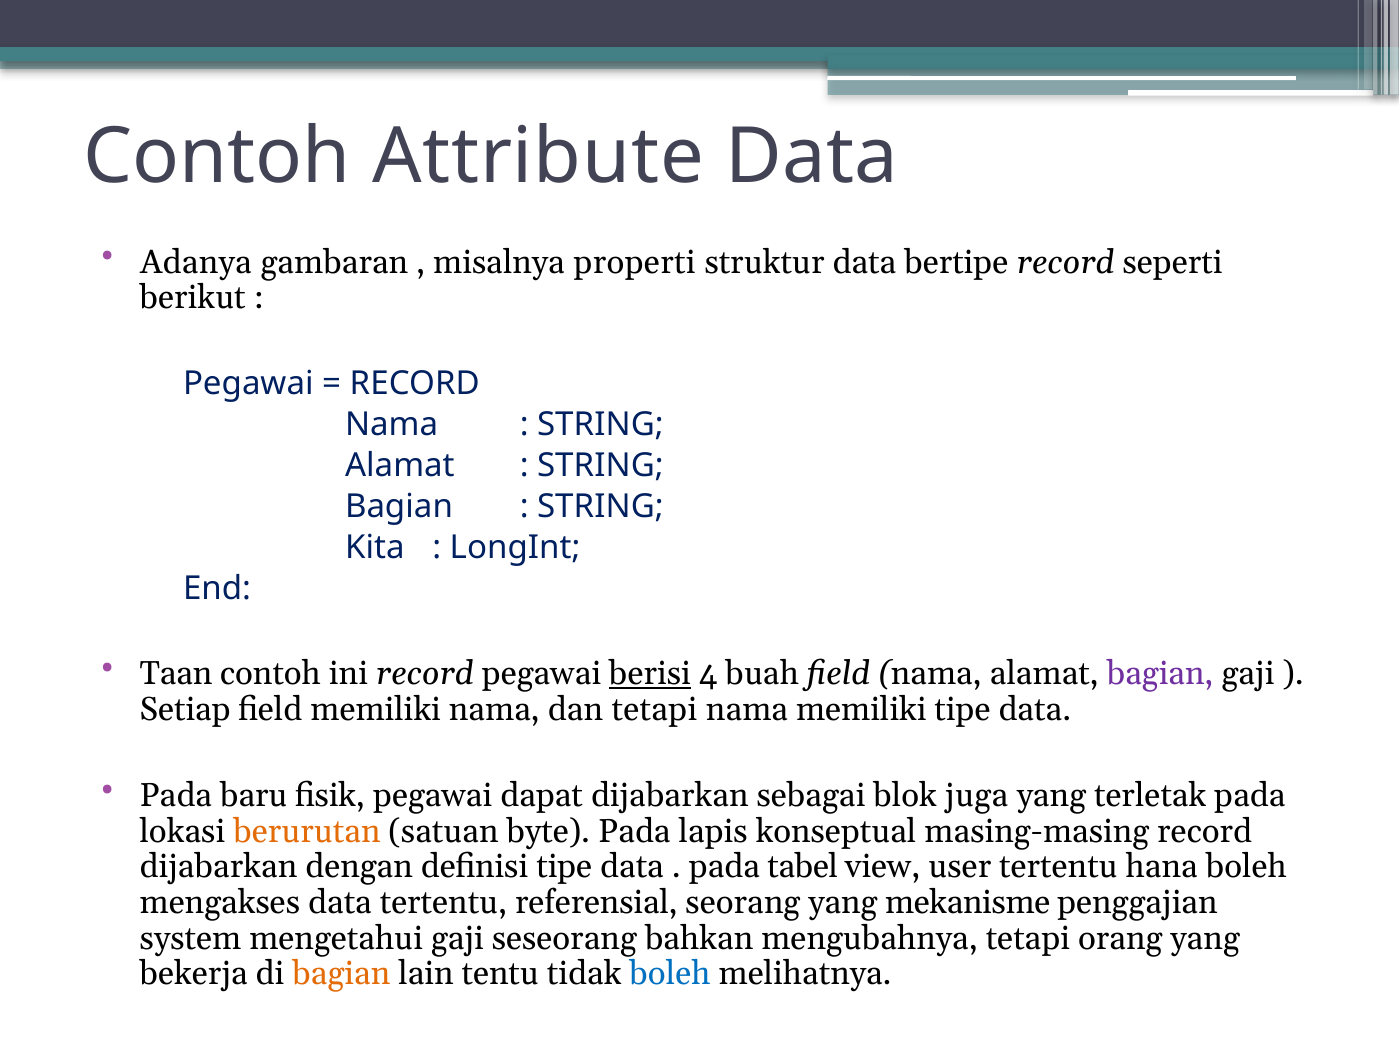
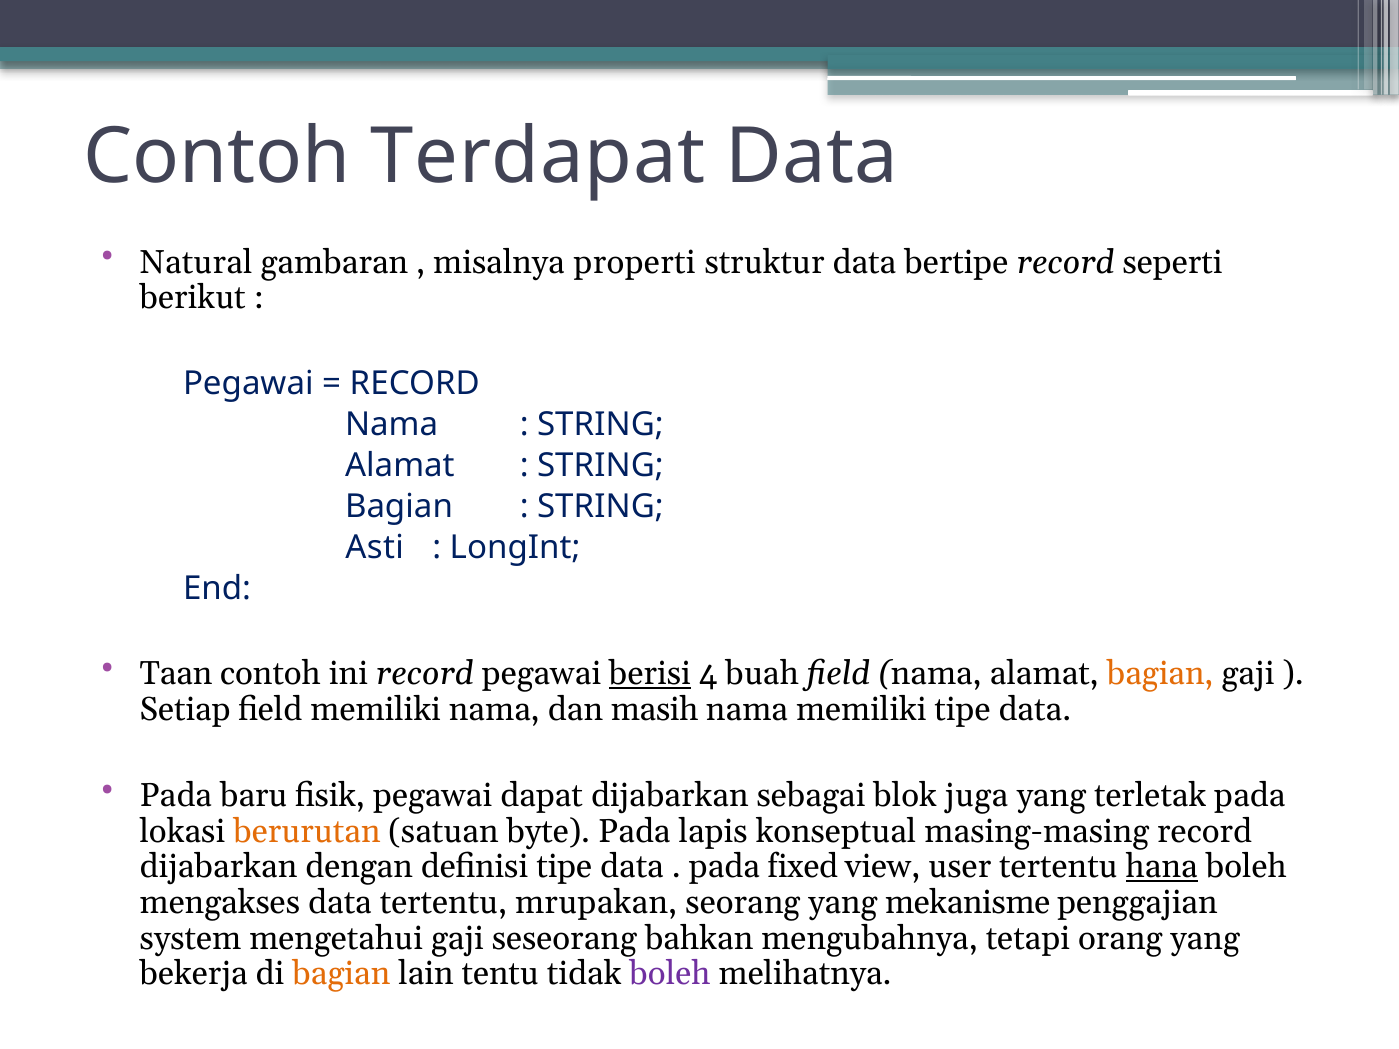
Attribute: Attribute -> Terdapat (538, 157)
Adanya: Adanya -> Natural (196, 262)
Kita: Kita -> Asti (375, 547)
bagian colour: purple -> orange (1160, 674)
dan tetapi: tetapi -> masih (655, 710)
tabel: tabel -> fixed (803, 867)
hana underline: none -> present (1162, 867)
referensial: referensial -> mrupakan (596, 903)
boleh colour: blue -> purple (670, 974)
